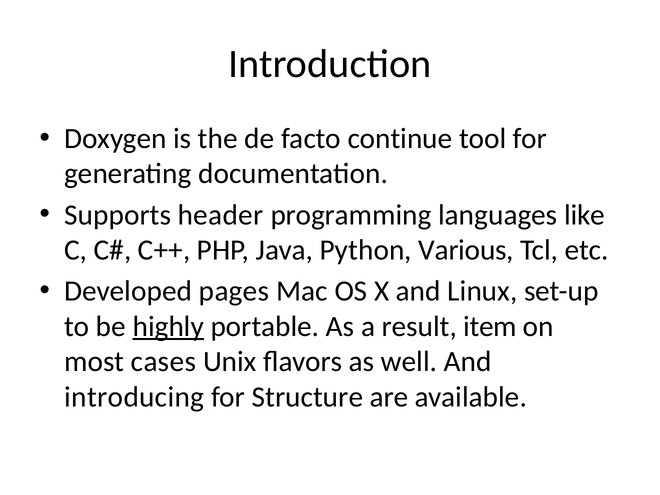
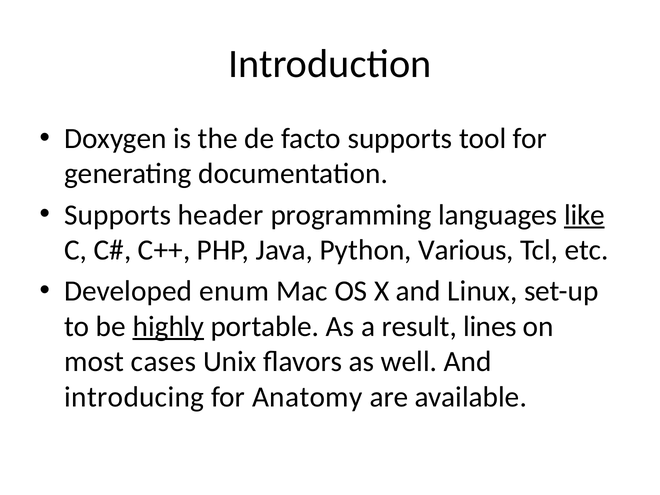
facto continue: continue -> supports (400, 138)
like underline: none -> present (584, 215)
pages: pages -> enum (234, 291)
item: item -> lines (490, 326)
Structure: Structure -> Anatomy (307, 397)
